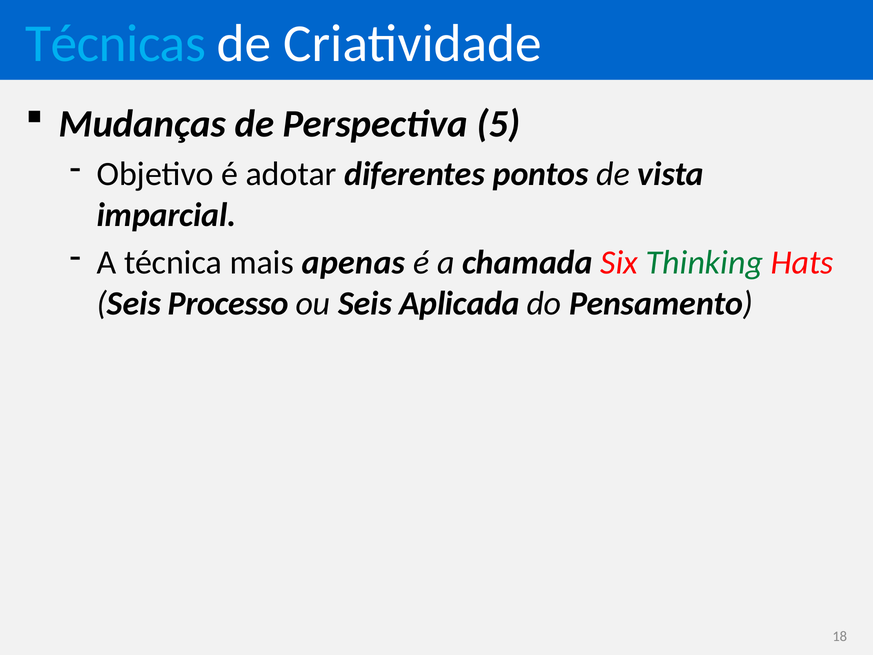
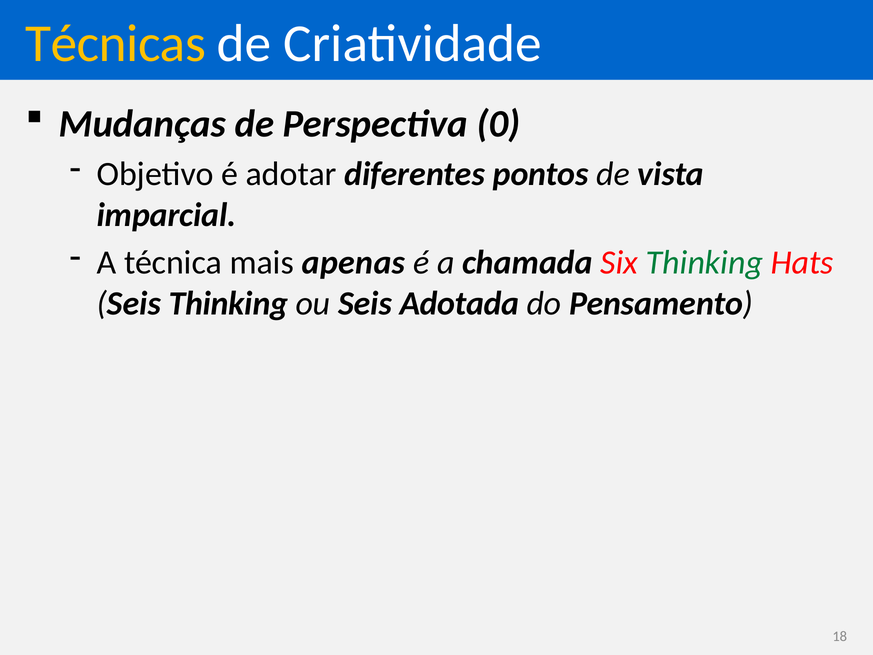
Técnicas colour: light blue -> yellow (116, 44)
5: 5 -> 0 (499, 124)
Seis Processo: Processo -> Thinking (228, 303)
Aplicada: Aplicada -> Adotada (459, 303)
